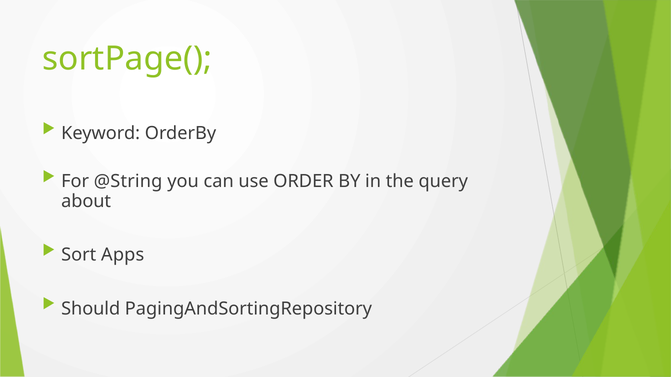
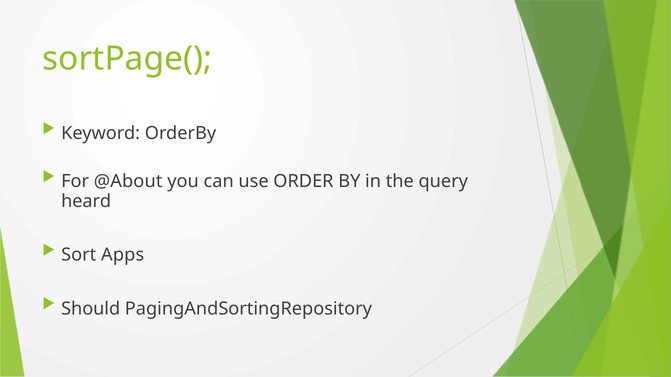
@String: @String -> @About (128, 182)
about: about -> heard (86, 201)
